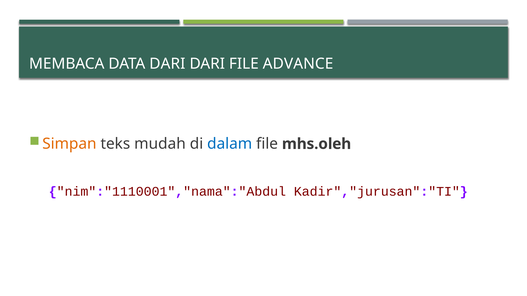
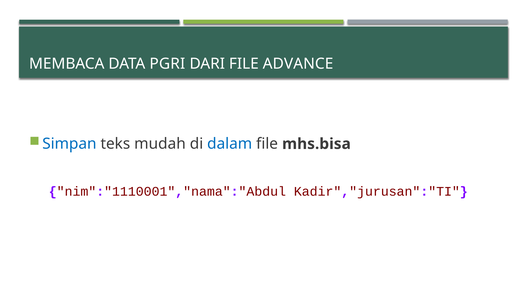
DATA DARI: DARI -> PGRI (167, 64)
Simpan colour: orange -> blue (69, 144)
mhs.oleh: mhs.oleh -> mhs.bisa (316, 144)
